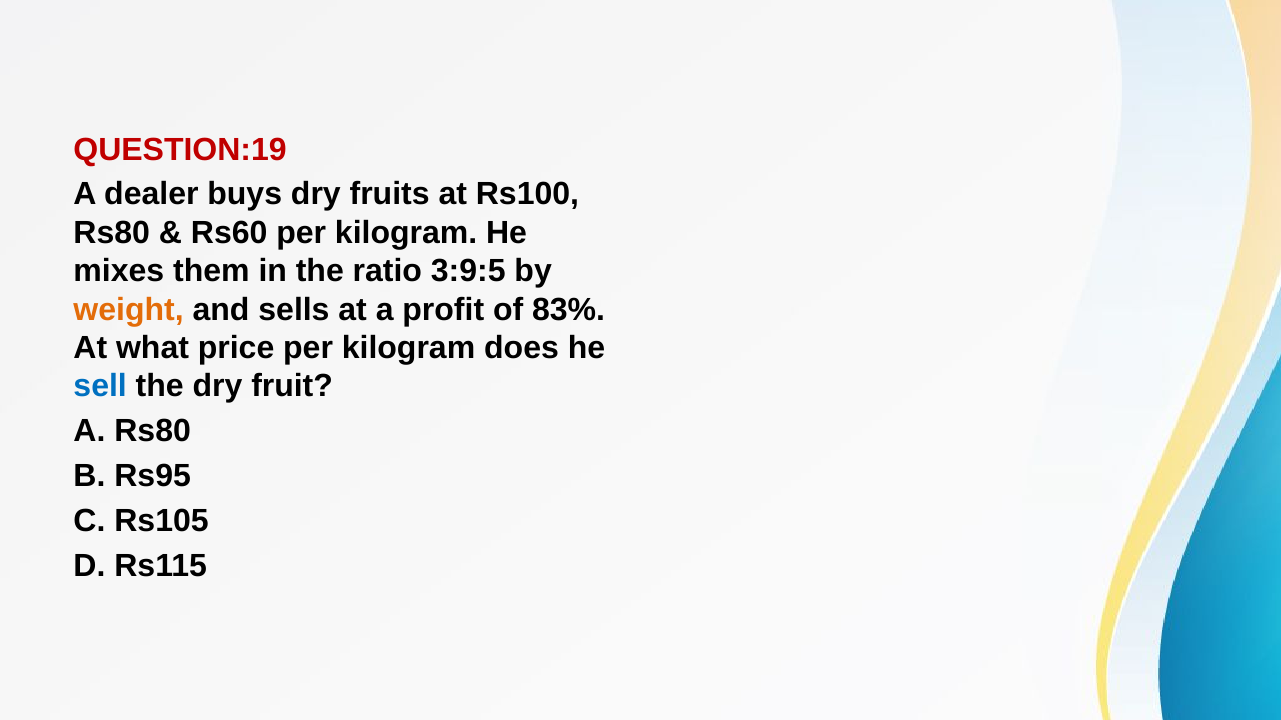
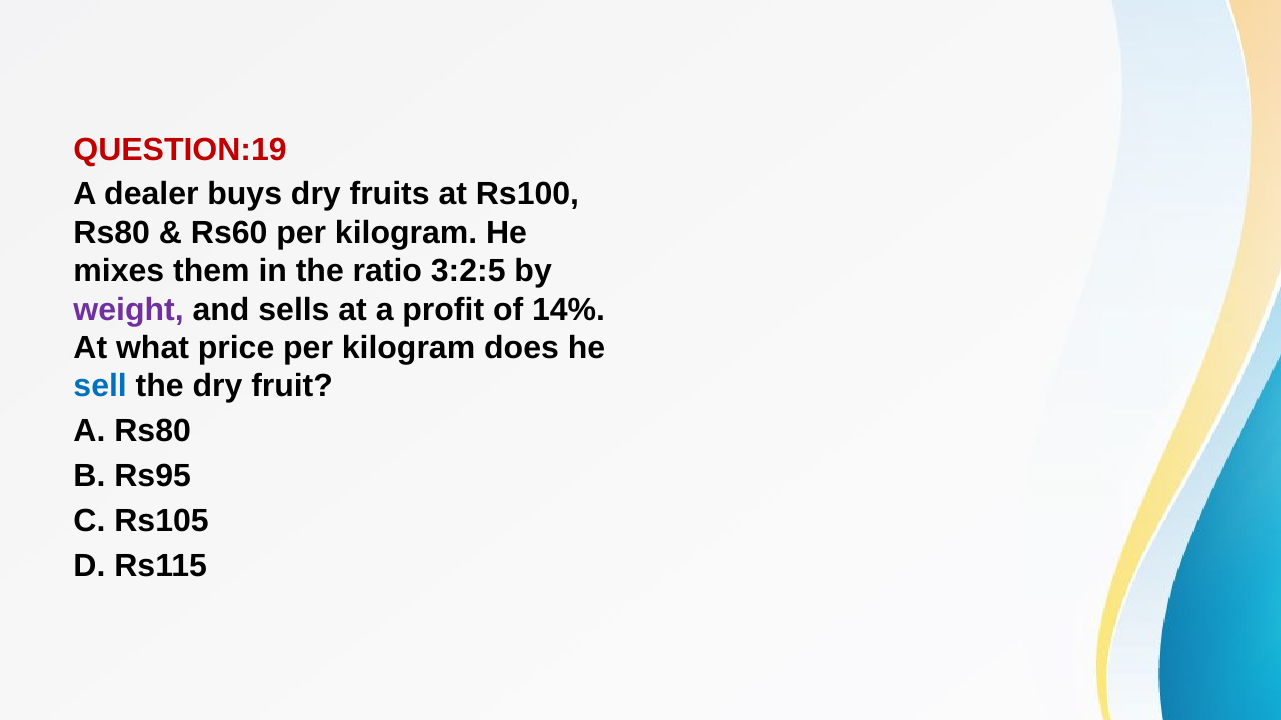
3:9:5: 3:9:5 -> 3:2:5 (468, 271)
weight colour: orange -> purple (129, 310)
83%: 83% -> 14% (569, 310)
